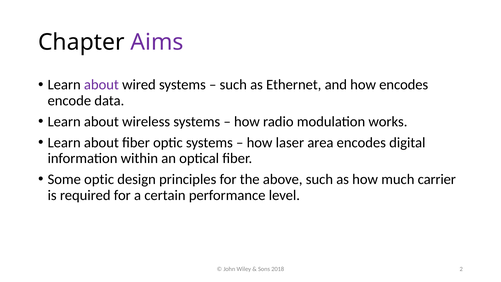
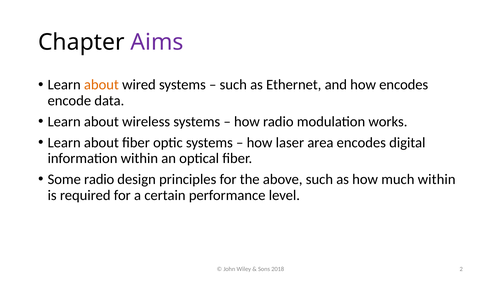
about colour: purple -> orange (101, 85)
Some optic: optic -> radio (99, 179)
much carrier: carrier -> within (437, 179)
